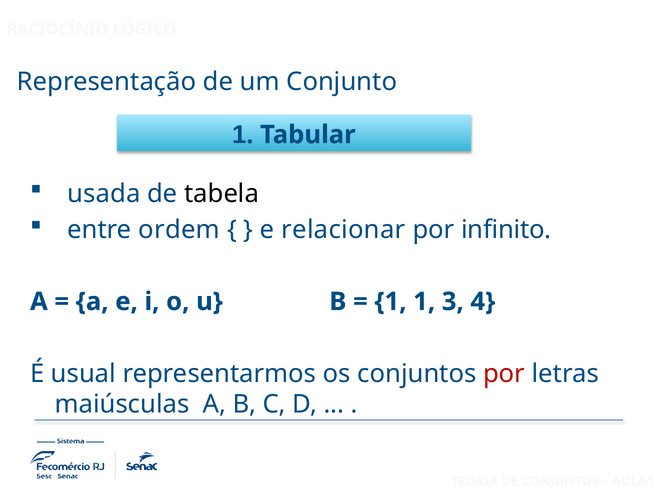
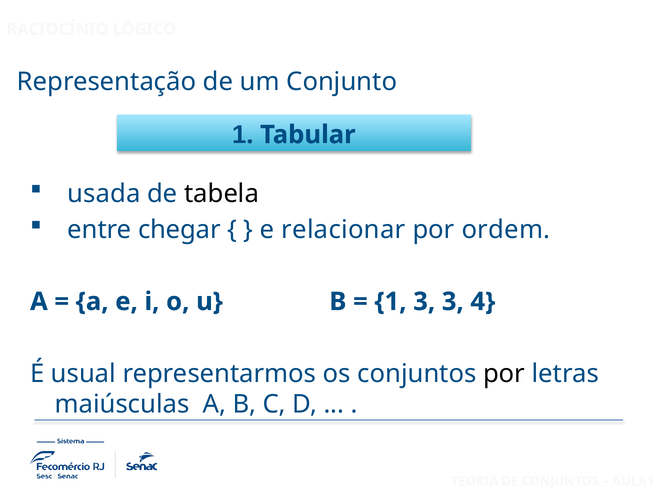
ordem: ordem -> chegar (179, 230)
infinito: infinito -> ordem (506, 230)
1 1: 1 -> 3 (424, 301)
por colour: red -> black (504, 373)
